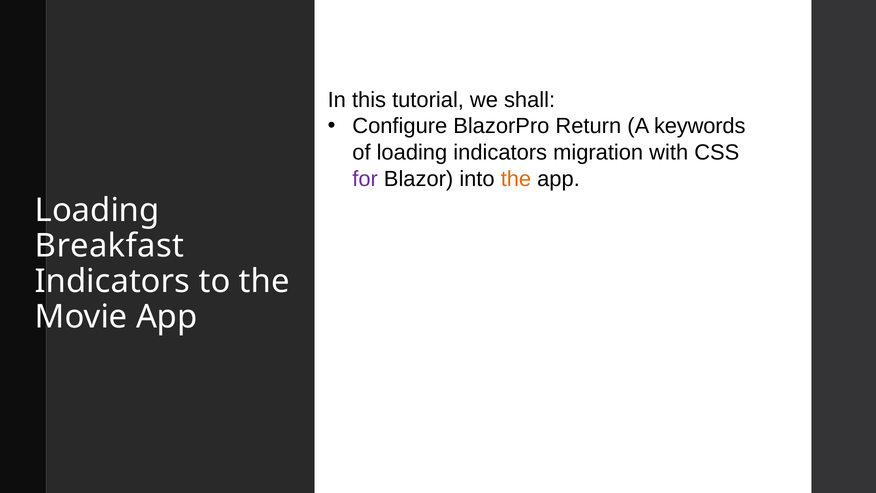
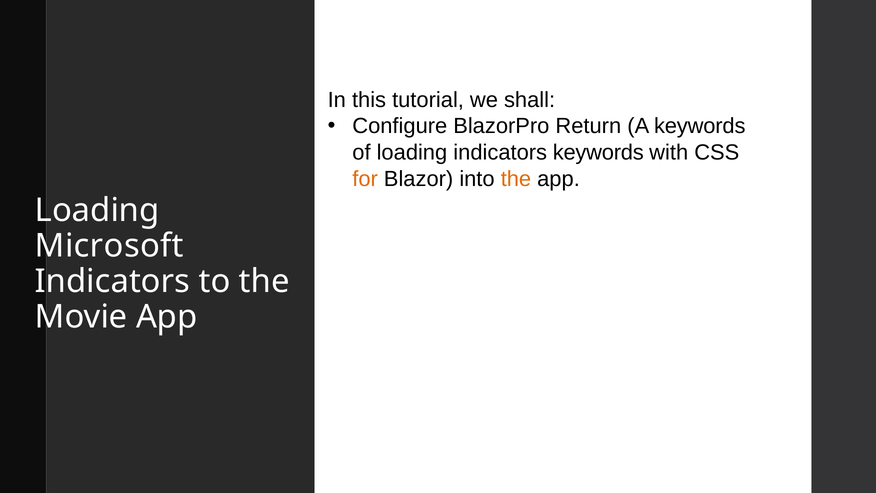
indicators migration: migration -> keywords (598, 152)
for colour: purple -> orange (365, 179)
Breakfast: Breakfast -> Microsoft (109, 246)
